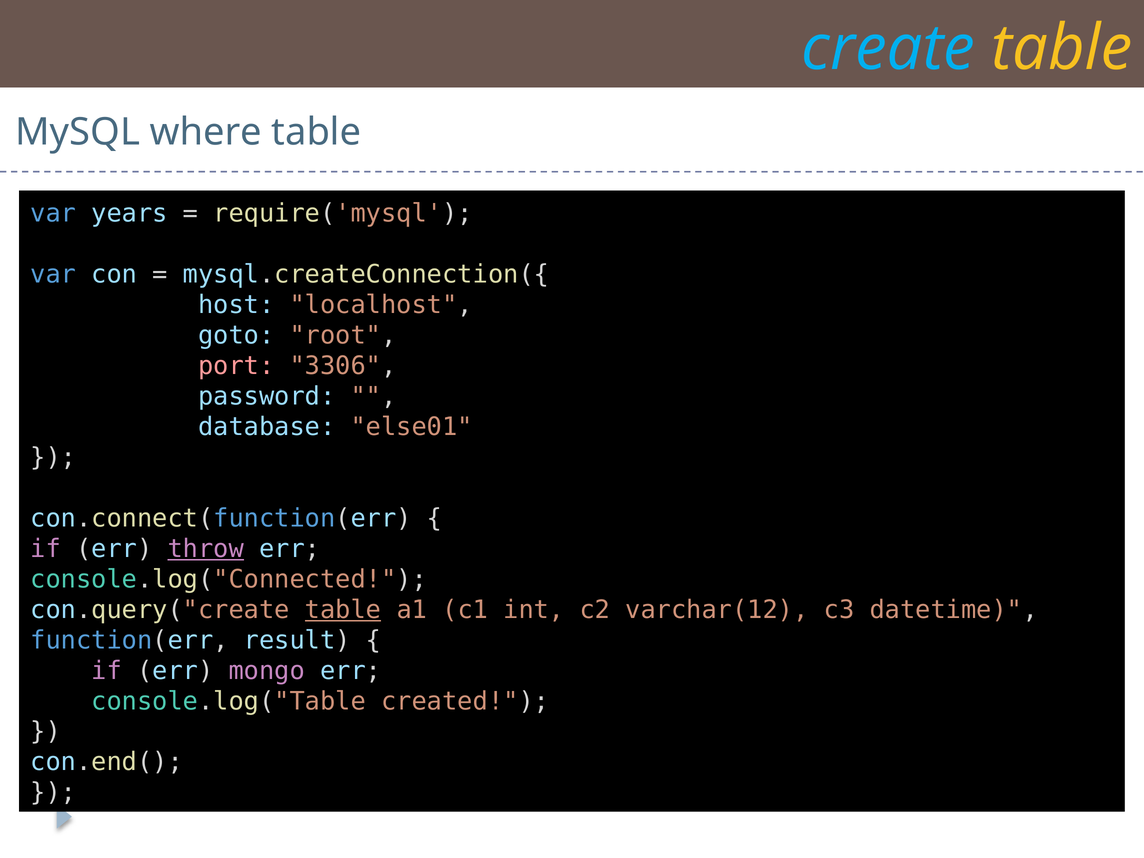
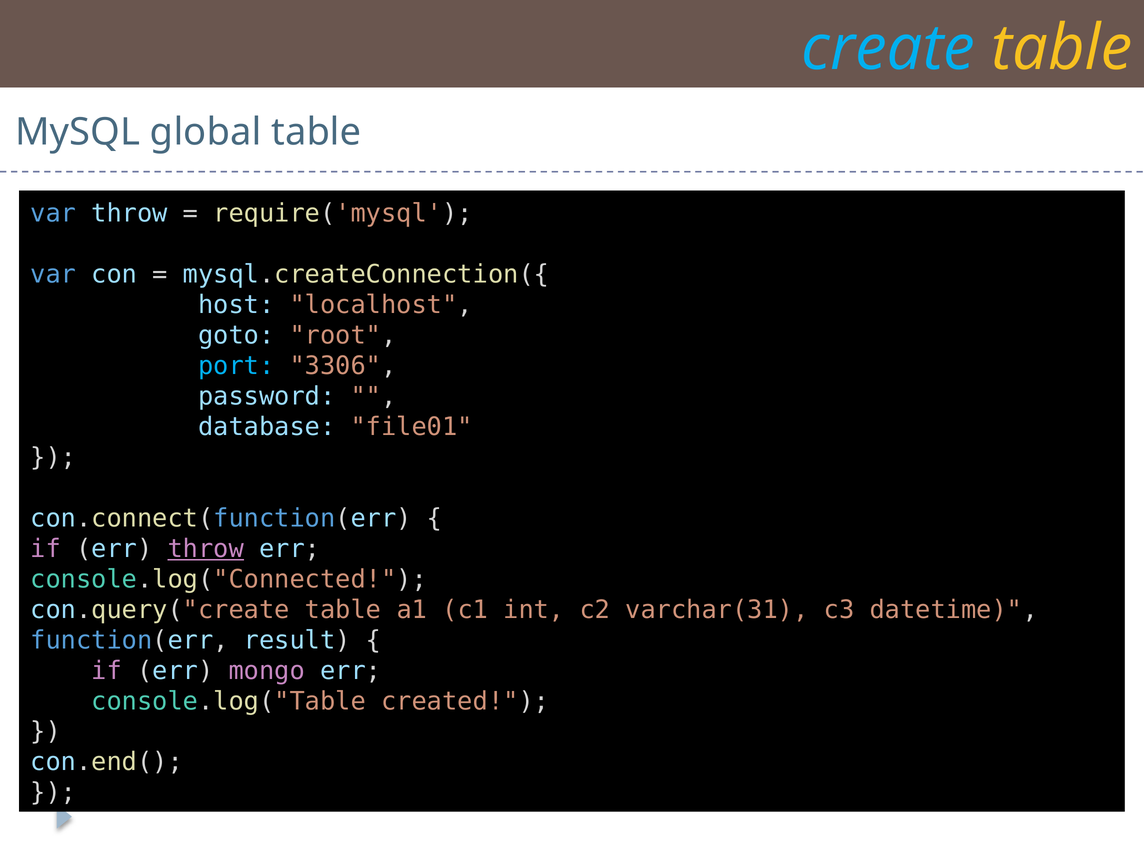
where: where -> global (206, 132)
var years: years -> throw (130, 213)
port colour: pink -> light blue (236, 366)
else01: else01 -> file01 (412, 427)
table underline: present -> none (343, 610)
varchar(12: varchar(12 -> varchar(31 (717, 610)
